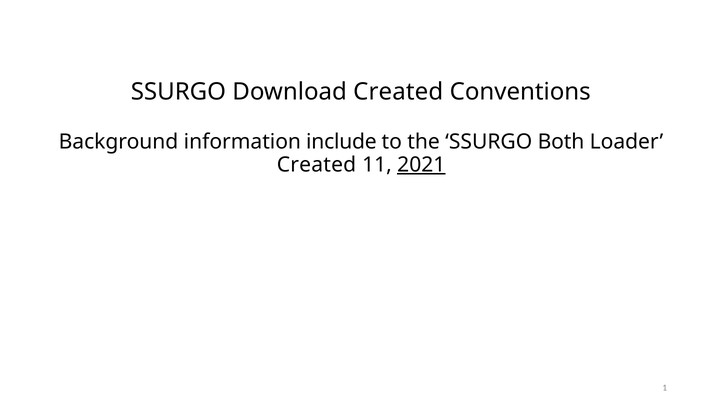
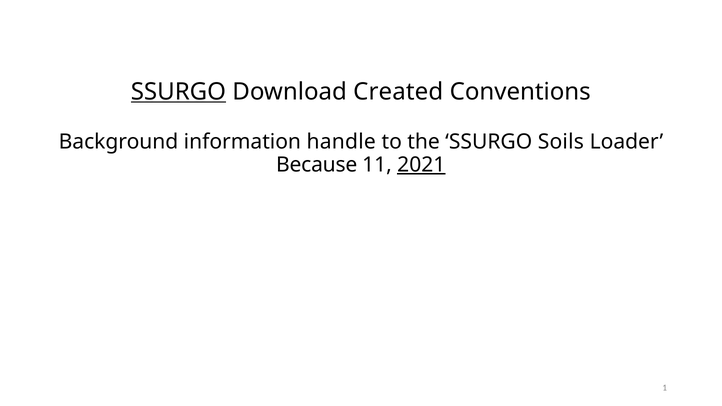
SSURGO underline: none -> present (178, 92)
include: include -> handle (341, 142)
Both: Both -> Soils (561, 142)
Created: Created -> Because (317, 165)
